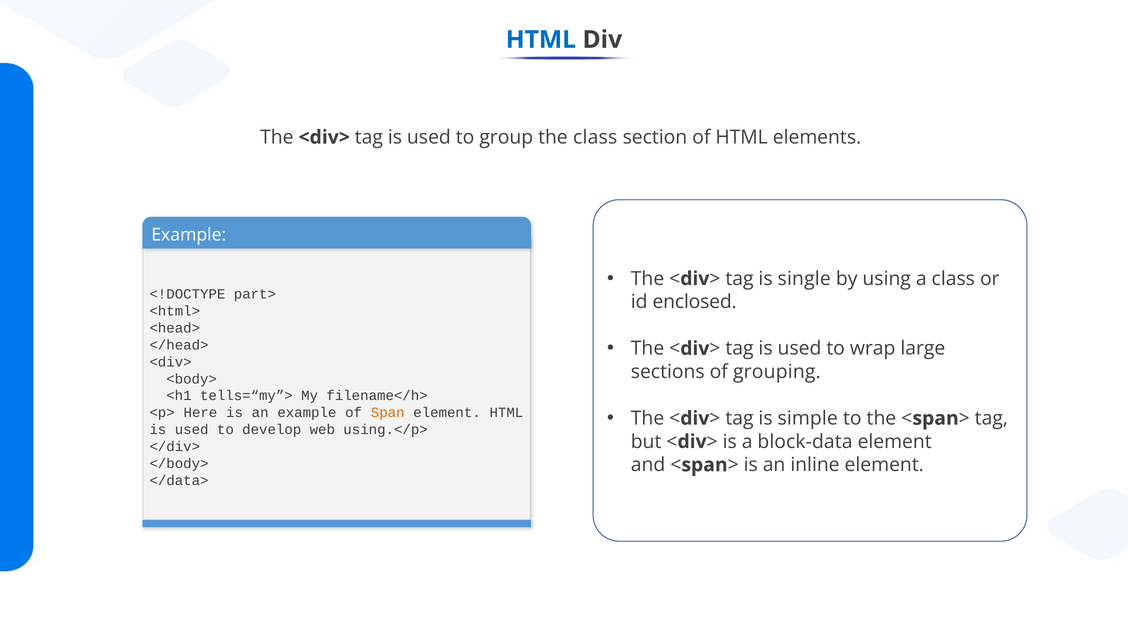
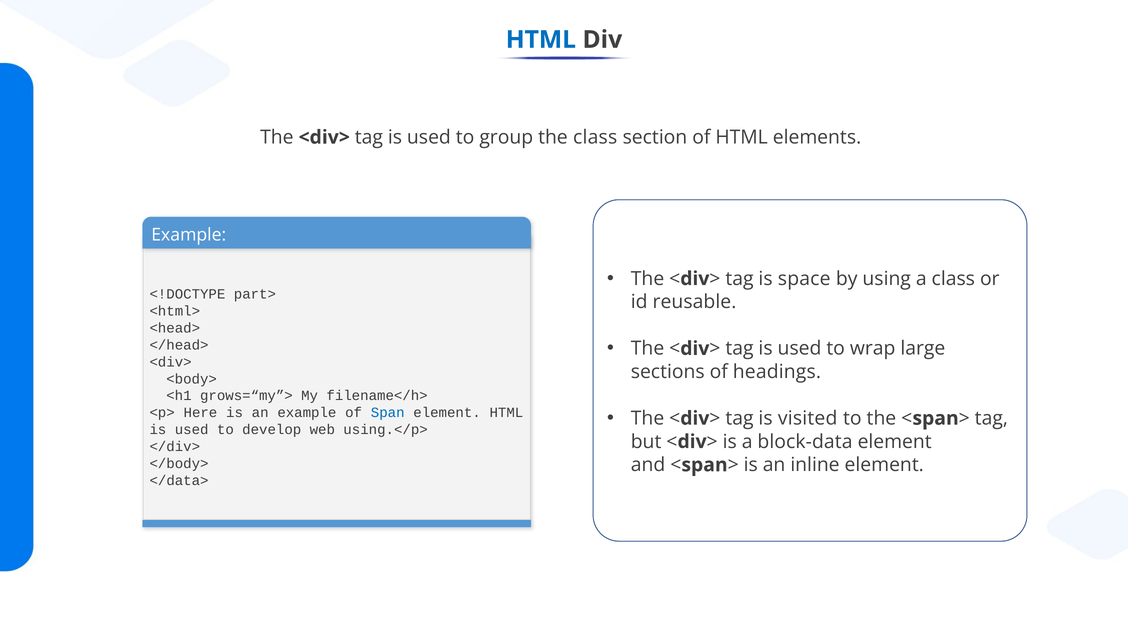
single: single -> space (804, 278)
enclosed: enclosed -> reusable (694, 302)
grouping: grouping -> headings (777, 372)
tells=“my”>: tells=“my”> -> grows=“my”> (246, 396)
Span colour: orange -> blue (388, 412)
simple: simple -> visited (808, 418)
